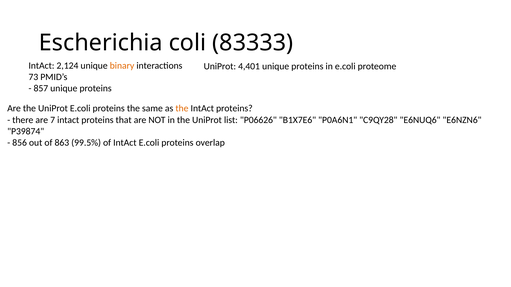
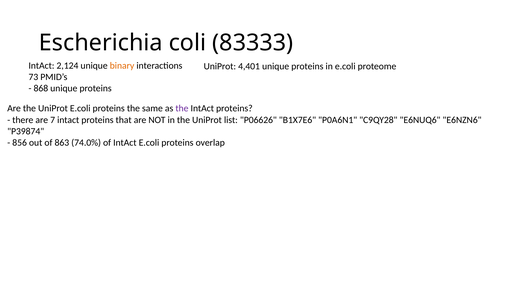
857: 857 -> 868 (41, 89)
the colour: orange -> purple (182, 109)
99.5%: 99.5% -> 74.0% (86, 143)
